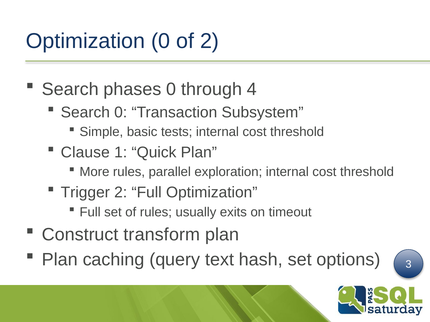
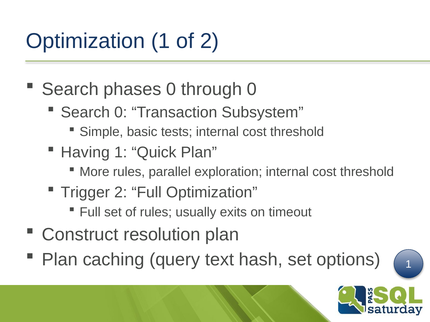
Optimization 0: 0 -> 1 (161, 41)
through 4: 4 -> 0 (252, 89)
Clause: Clause -> Having (85, 153)
transform: transform -> resolution (162, 235)
options 3: 3 -> 1 (408, 265)
